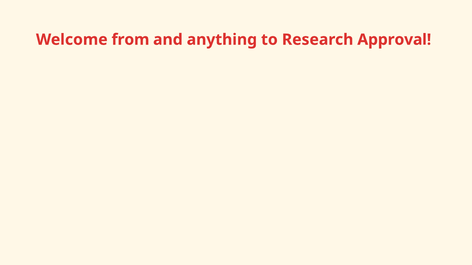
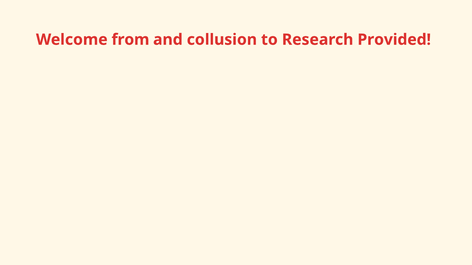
anything: anything -> collusion (222, 40)
Approval: Approval -> Provided (394, 40)
